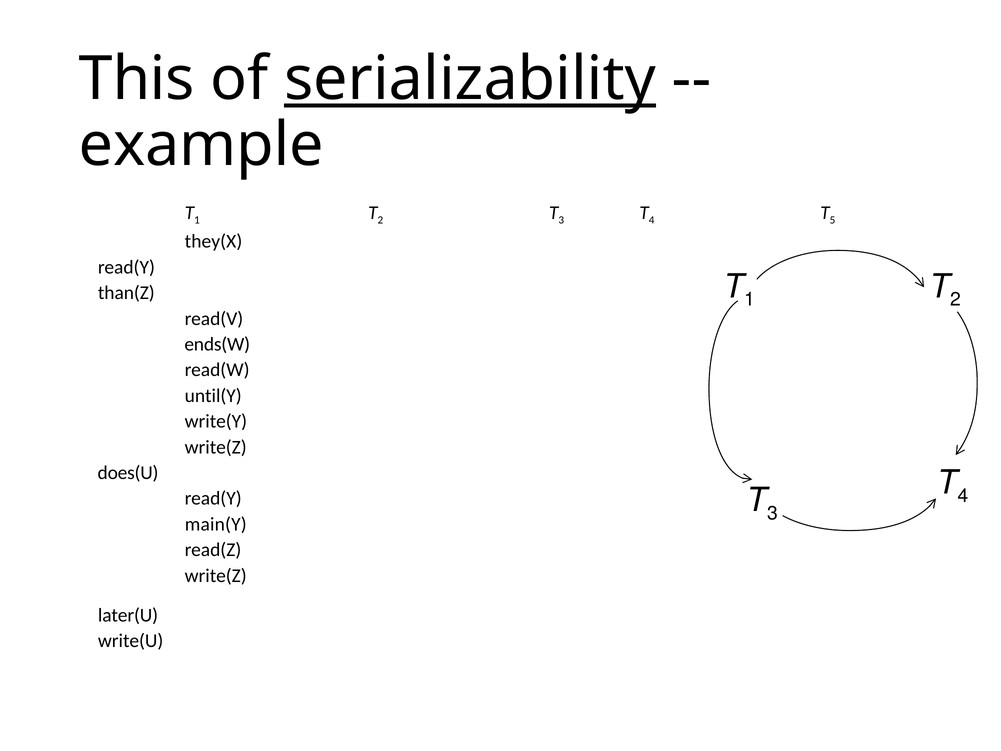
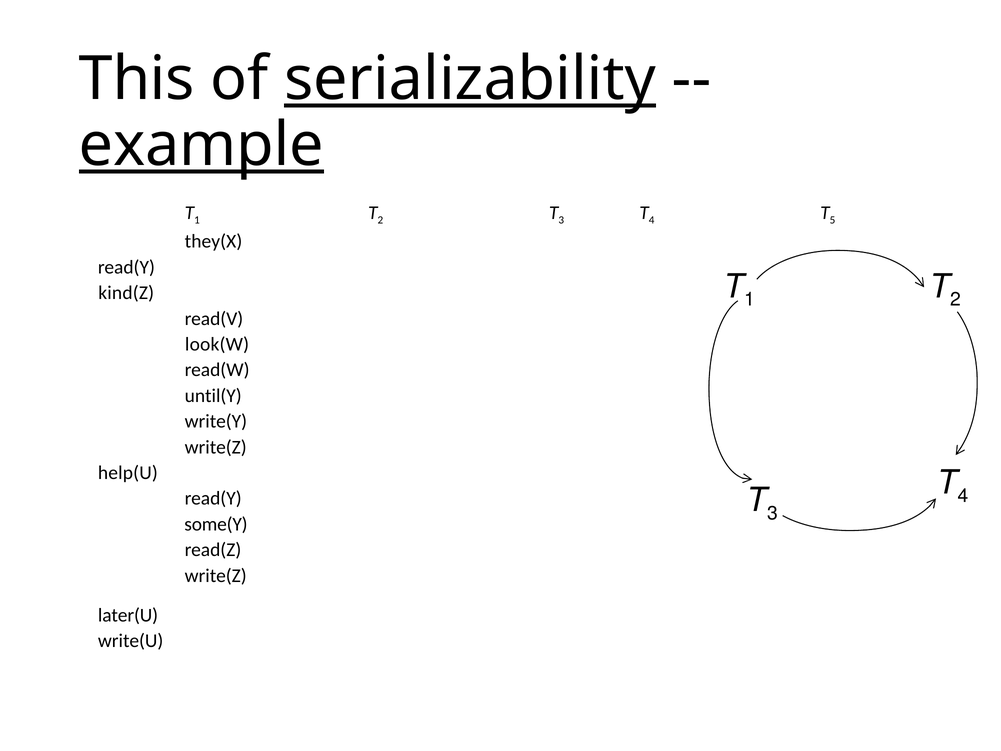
example underline: none -> present (201, 145)
than(Z: than(Z -> kind(Z (126, 293)
ends(W: ends(W -> look(W (217, 344)
does(U: does(U -> help(U (128, 473)
main(Y: main(Y -> some(Y (216, 524)
